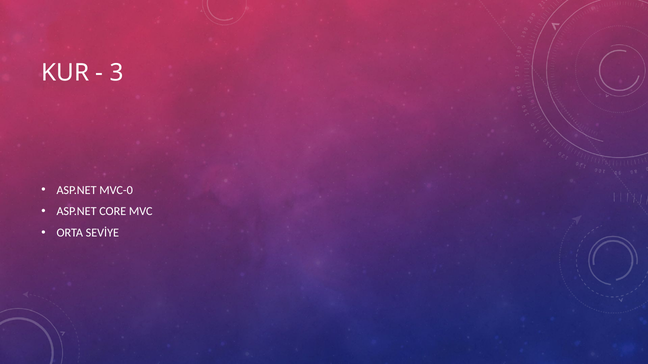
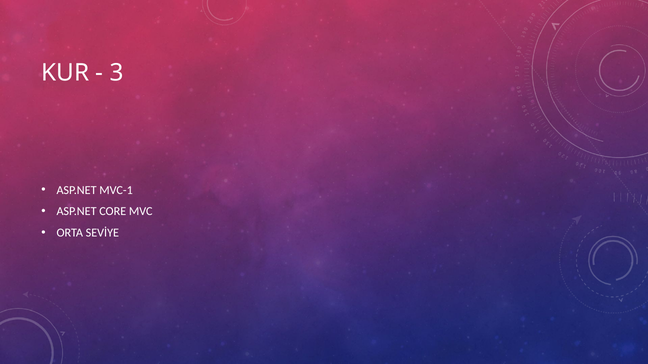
MVC-0: MVC-0 -> MVC-1 (116, 190)
